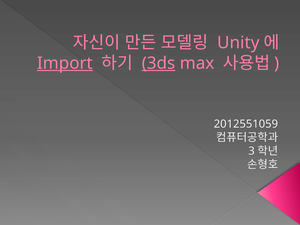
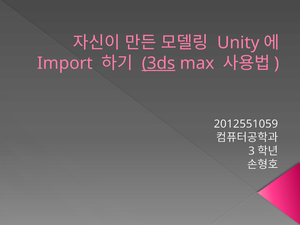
Import underline: present -> none (65, 63)
